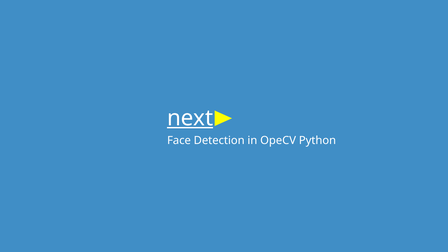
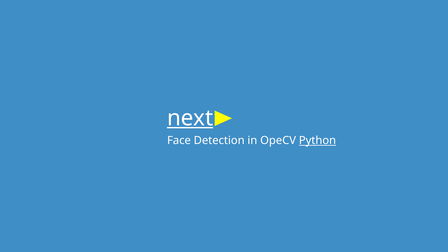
Python underline: none -> present (317, 141)
